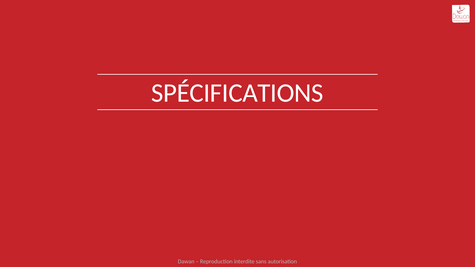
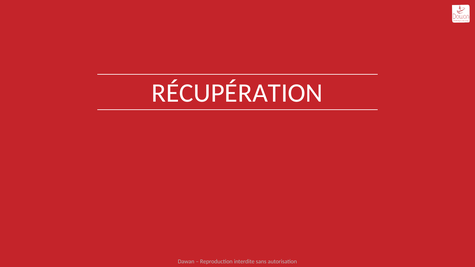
SPÉCIFICATIONS: SPÉCIFICATIONS -> RÉCUPÉRATION (237, 93)
